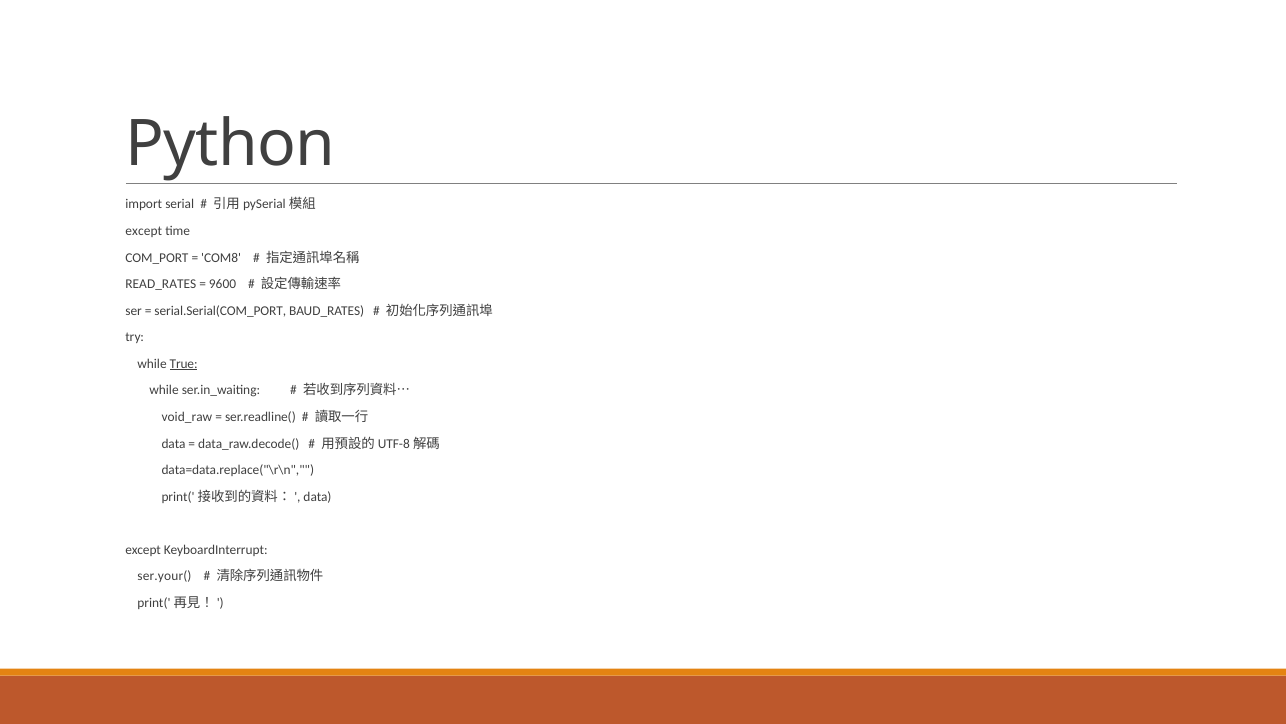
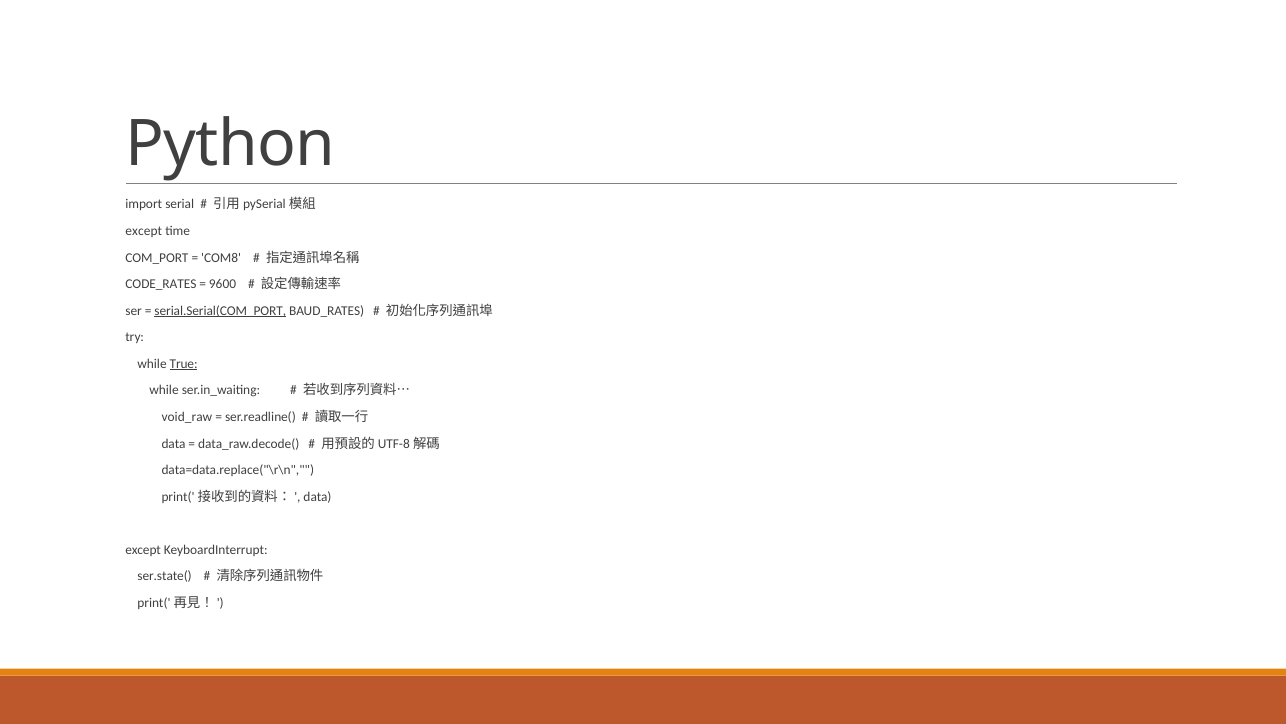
READ_RATES: READ_RATES -> CODE_RATES (161, 284)
serial.Serial(COM_PORT underline: none -> present (220, 311)
ser.your(: ser.your( -> ser.state( (165, 576)
